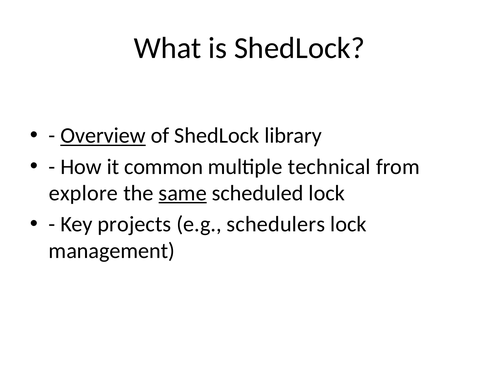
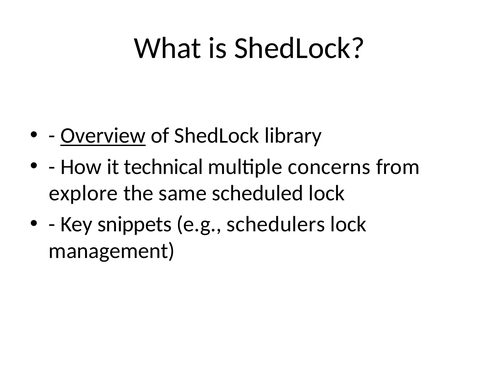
common: common -> technical (164, 167)
technical: technical -> concerns (329, 167)
same underline: present -> none (183, 193)
projects: projects -> snippets (135, 224)
